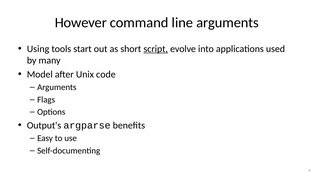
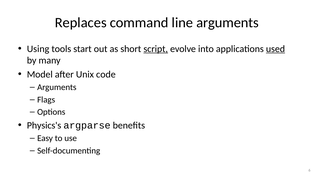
However: However -> Replaces (81, 23)
used underline: none -> present (275, 49)
Output's: Output's -> Physics's (44, 126)
